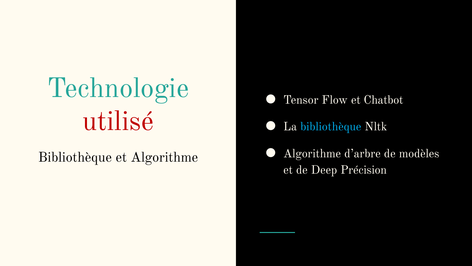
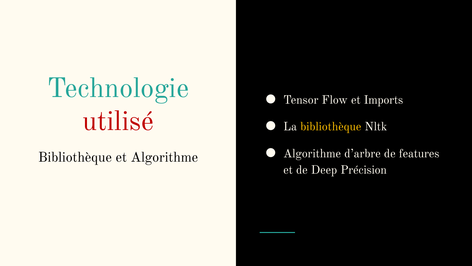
Chatbot: Chatbot -> Imports (383, 100)
bibliothèque colour: light blue -> yellow (331, 126)
modèles: modèles -> features (419, 153)
